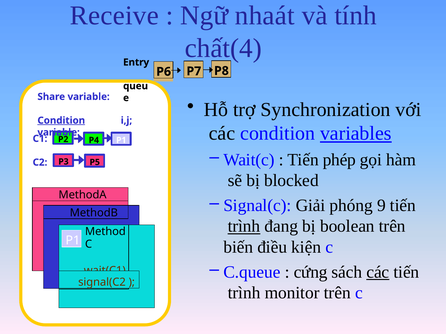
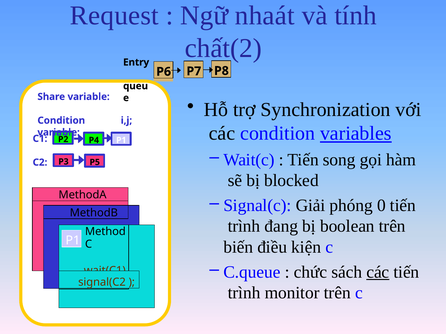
Receive: Receive -> Request (114, 16)
chất(4: chất(4 -> chất(2 (223, 48)
Condition underline: present -> none (61, 121)
phép: phép -> song (339, 160)
9: 9 -> 0 (381, 206)
trình underline: present -> none (244, 227)
cứng: cứng -> chức (311, 272)
